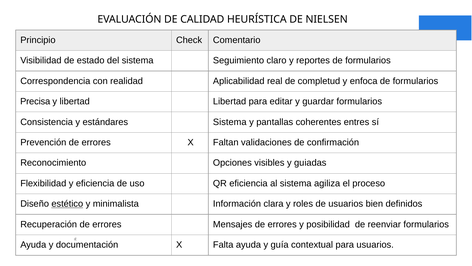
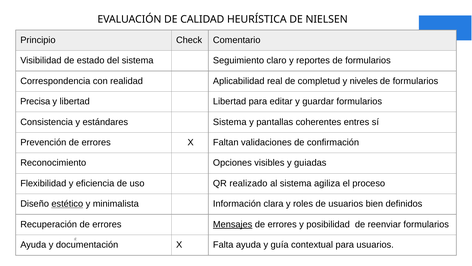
enfoca: enfoca -> niveles (364, 81)
QR eficiencia: eficiencia -> realizado (248, 183)
Mensajes underline: none -> present (233, 224)
